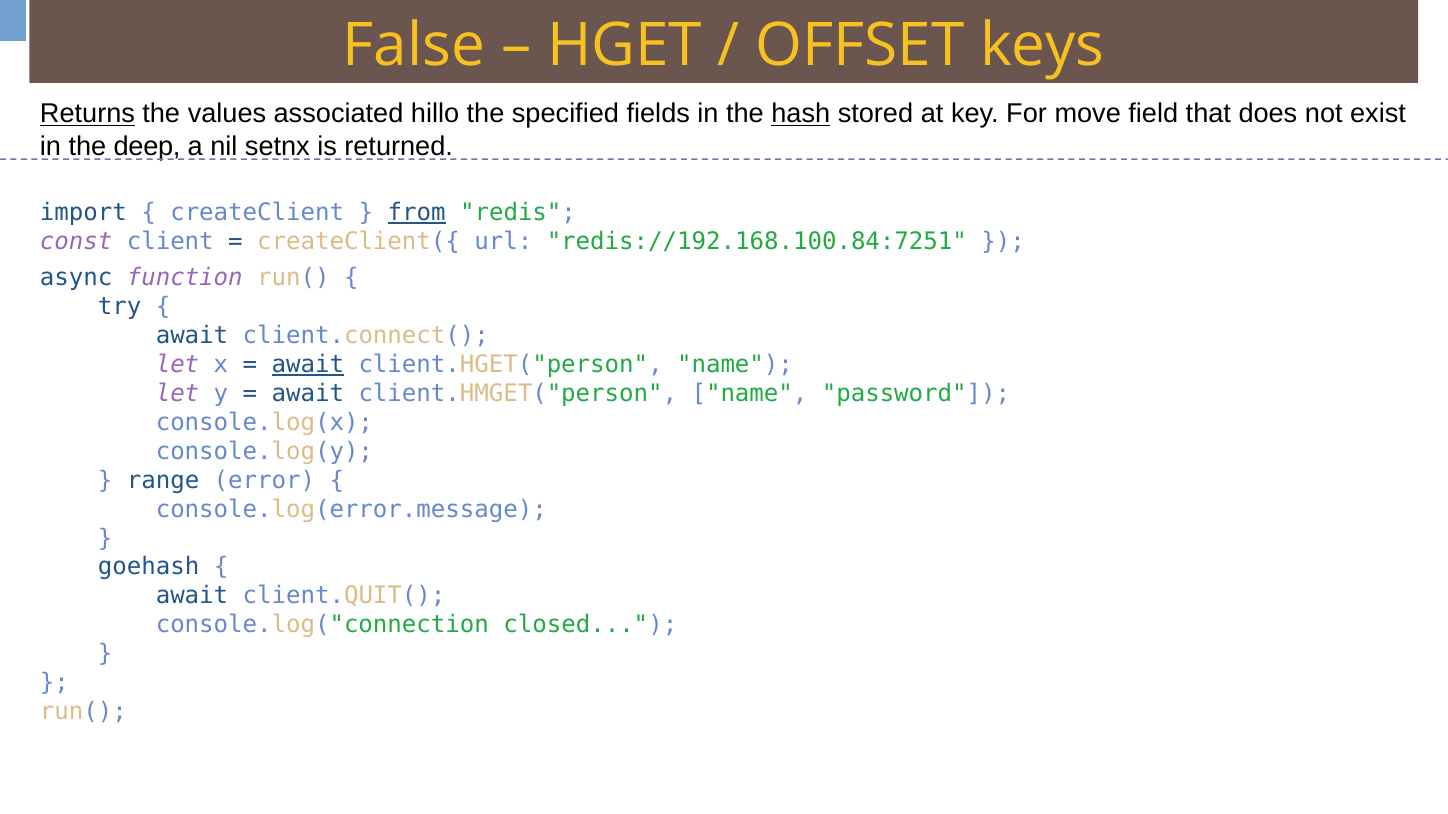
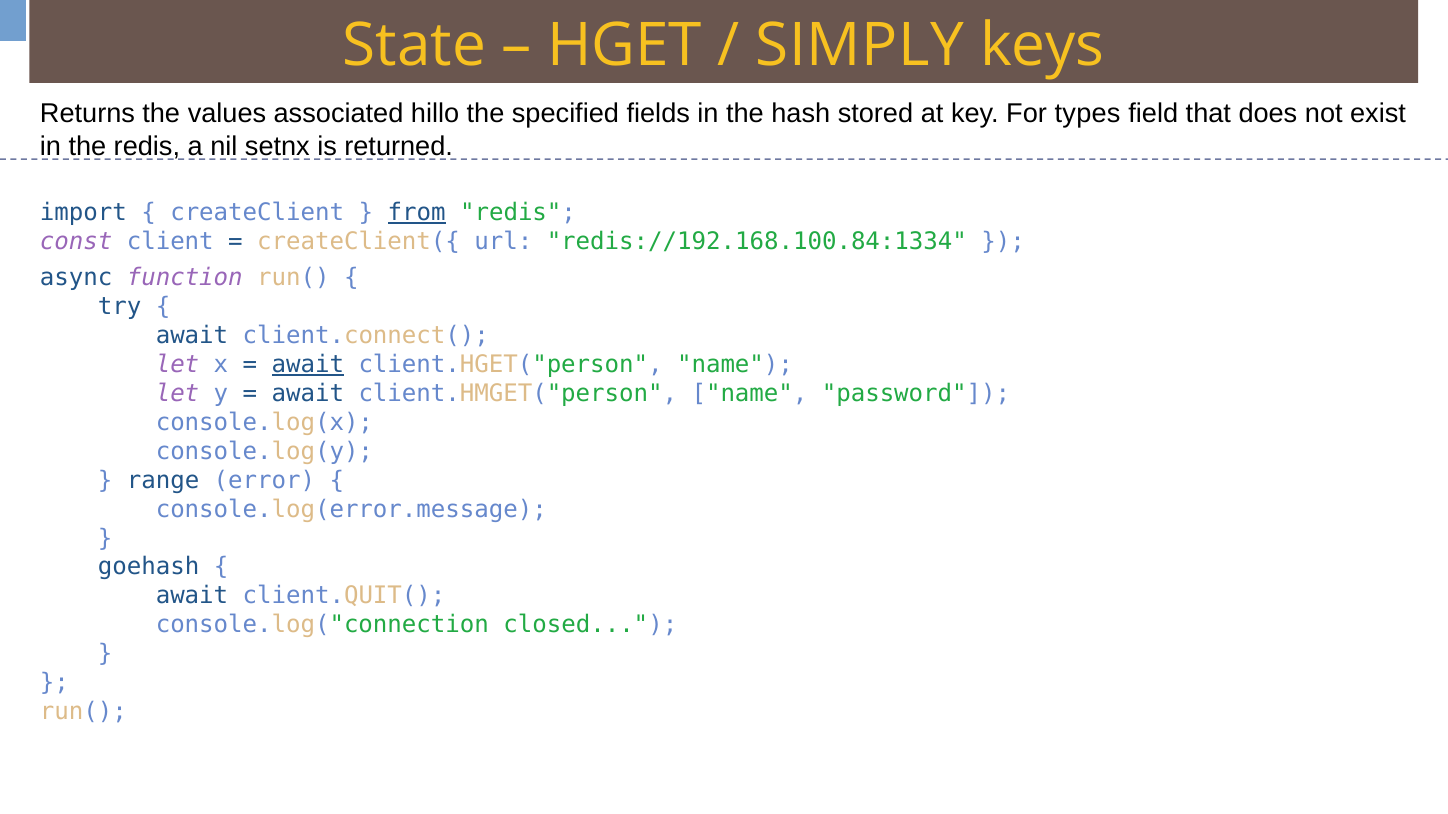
False: False -> State (414, 46)
OFFSET: OFFSET -> SIMPLY (860, 46)
Returns underline: present -> none (87, 114)
hash underline: present -> none (801, 114)
move: move -> types (1088, 114)
the deep: deep -> redis (147, 147)
redis://192.168.100.84:7251: redis://192.168.100.84:7251 -> redis://192.168.100.84:1334 (757, 242)
